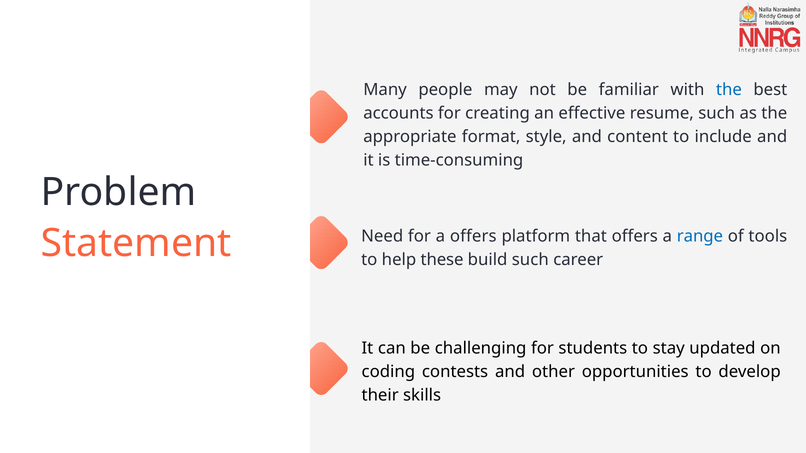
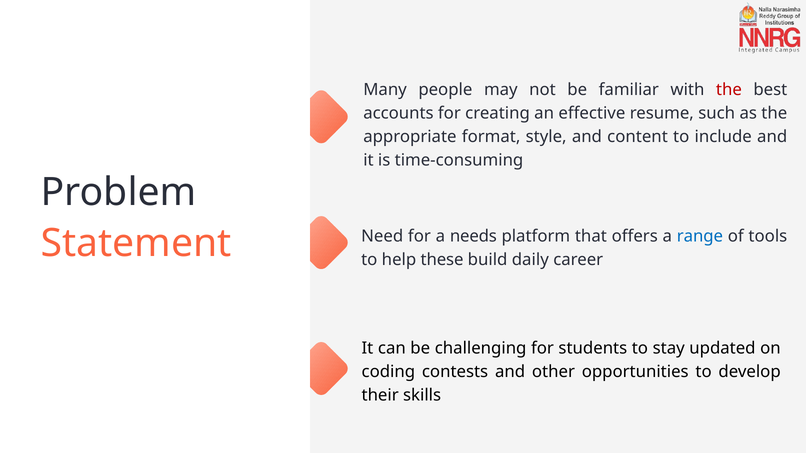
the colour: blue -> red (729, 90)
a offers: offers -> needs (473, 236)
build such: such -> daily (530, 260)
